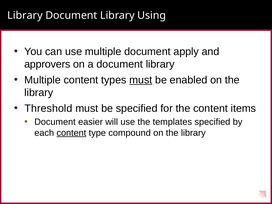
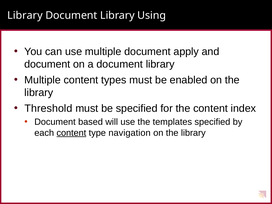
approvers: approvers -> document (47, 64)
must underline: present -> none (141, 80)
items: items -> index (243, 108)
easier: easier -> based (91, 122)
compound: compound -> navigation (130, 133)
